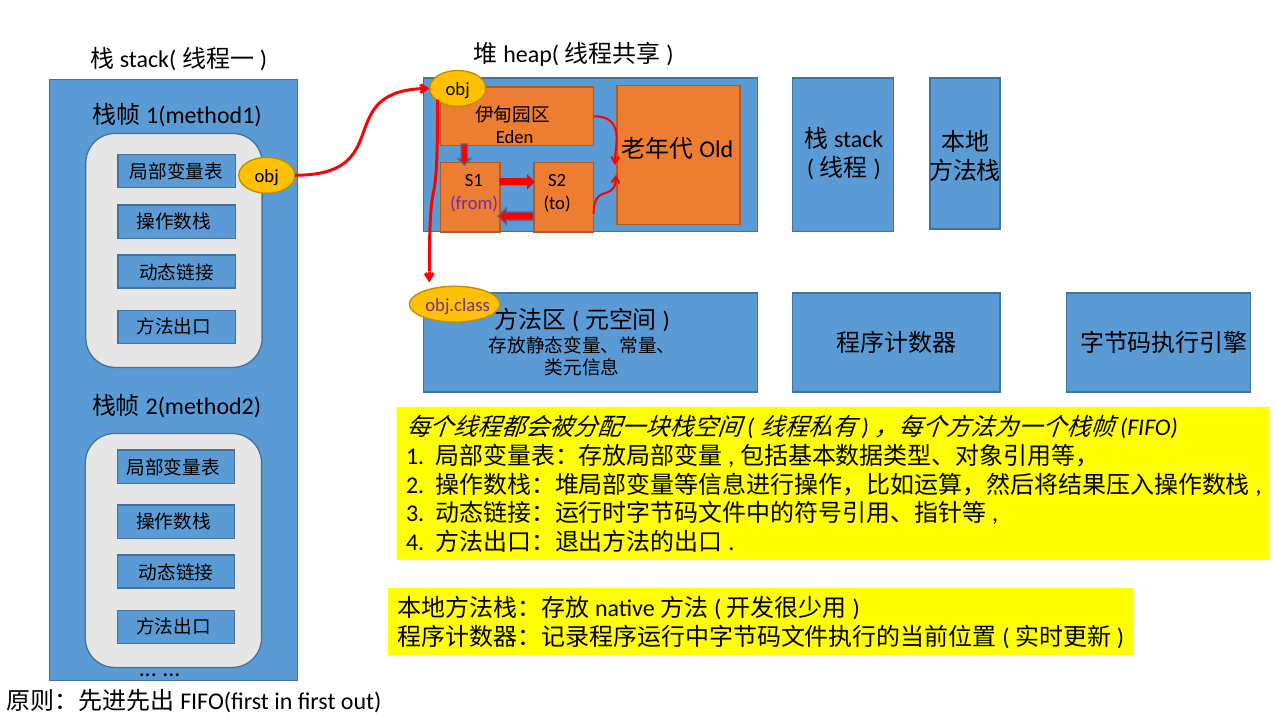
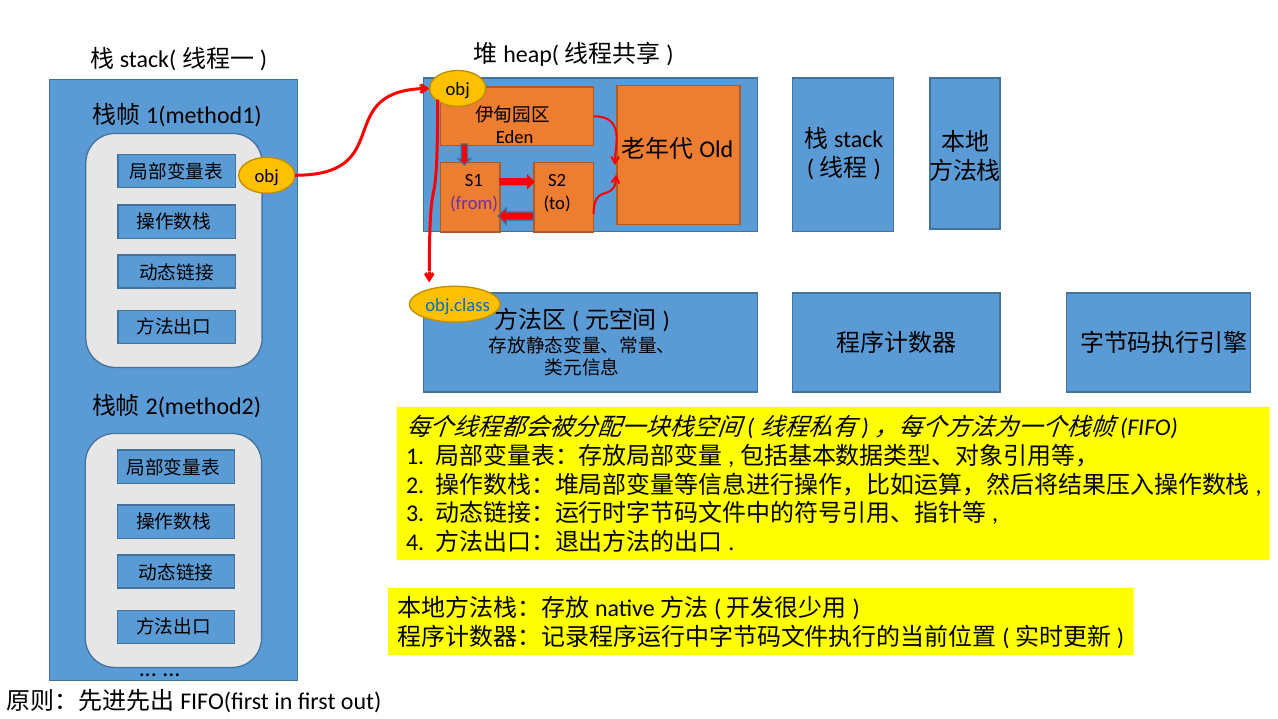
obj.class colour: purple -> blue (458, 305)
